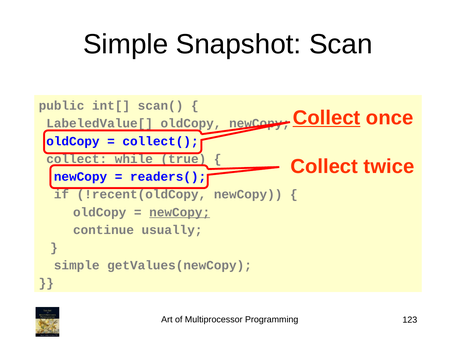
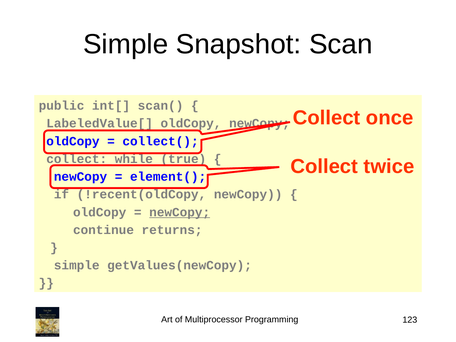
Collect underline: present -> none (327, 118)
readers(: readers( -> element( (168, 177)
usually: usually -> returns (172, 230)
